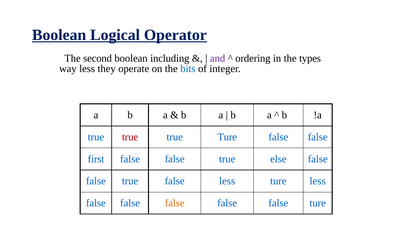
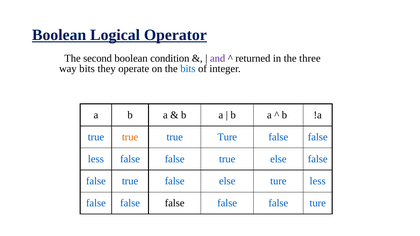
including: including -> condition (170, 58)
ordering: ordering -> returned (253, 58)
types: types -> three (310, 58)
way less: less -> bits (87, 69)
true colour: red -> orange (130, 137)
first: first -> less (96, 159)
false less: less -> else (227, 181)
false colour: orange -> black (175, 203)
